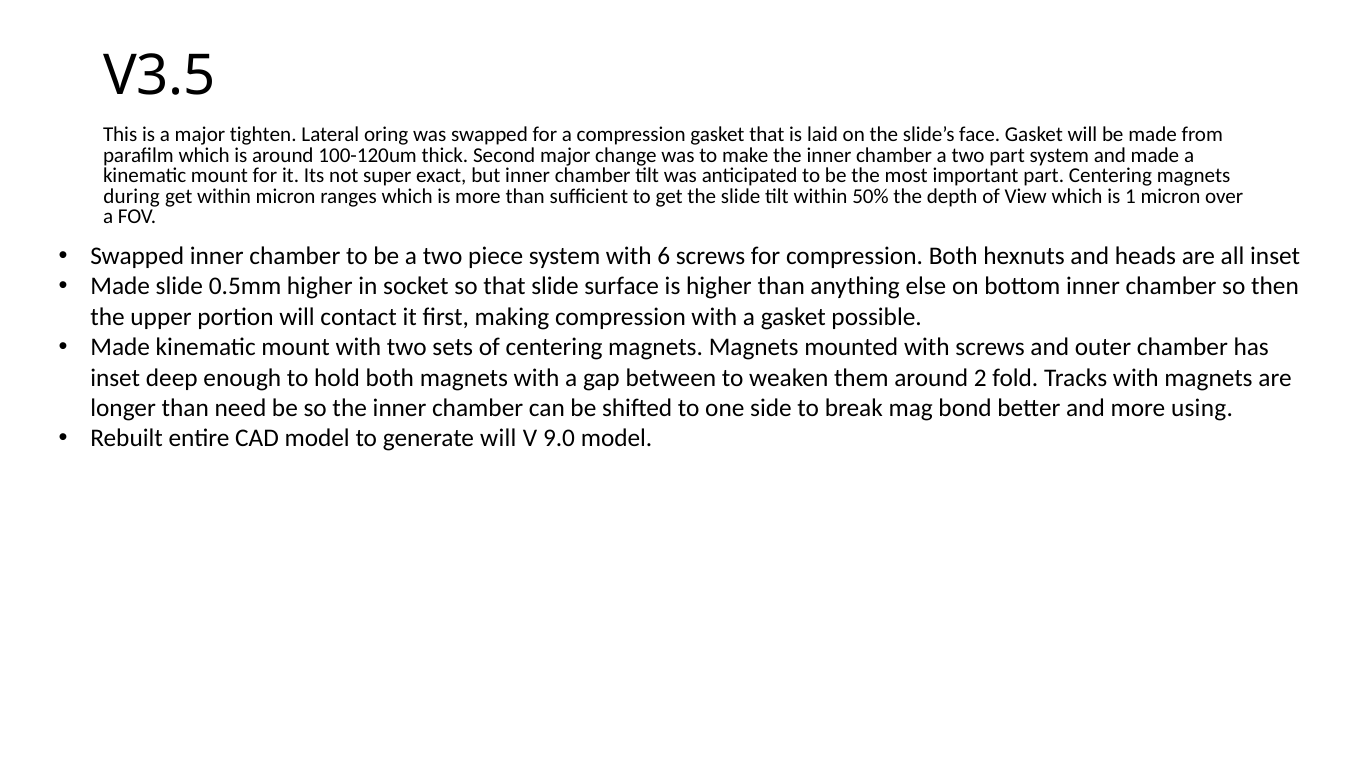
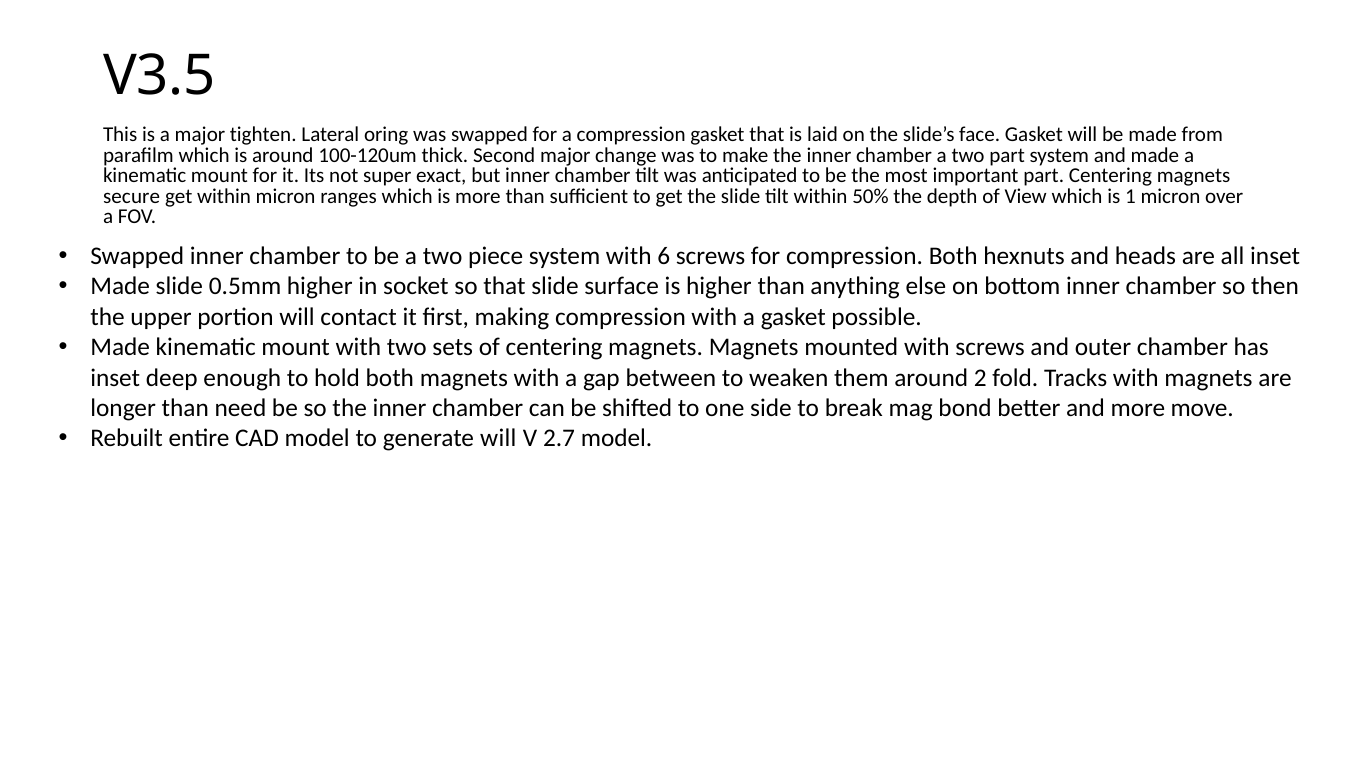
during: during -> secure (132, 196)
using: using -> move (1202, 408)
9.0: 9.0 -> 2.7 (559, 439)
